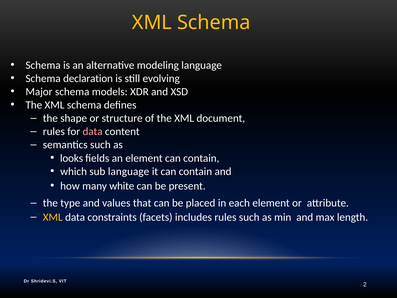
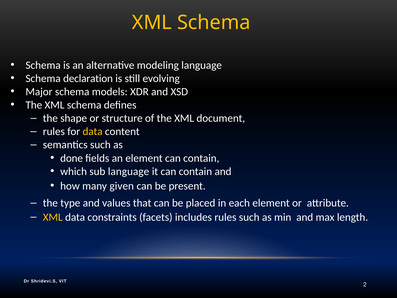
data colour: pink -> yellow (93, 131)
looks: looks -> done (72, 158)
white: white -> given (122, 186)
